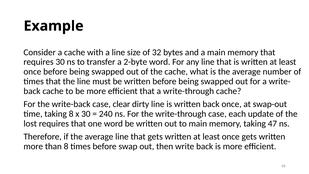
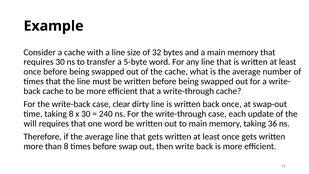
2-byte: 2-byte -> 5-byte (135, 62)
lost: lost -> will (30, 123)
47: 47 -> 36 (272, 123)
